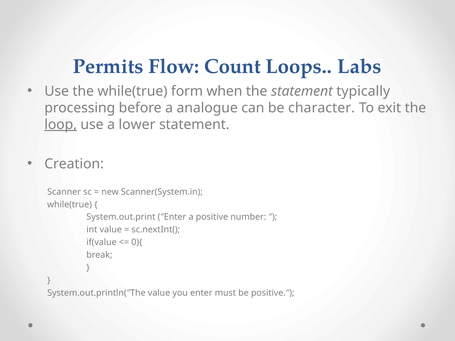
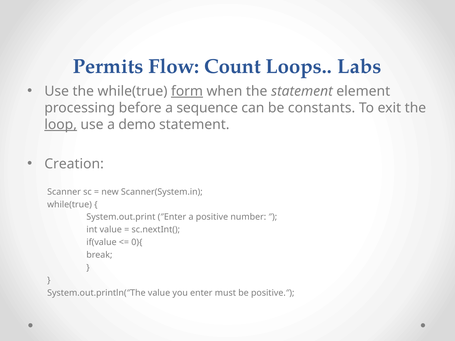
form underline: none -> present (187, 91)
typically: typically -> element (363, 91)
analogue: analogue -> sequence (207, 108)
character: character -> constants (322, 108)
lower: lower -> demo (137, 125)
